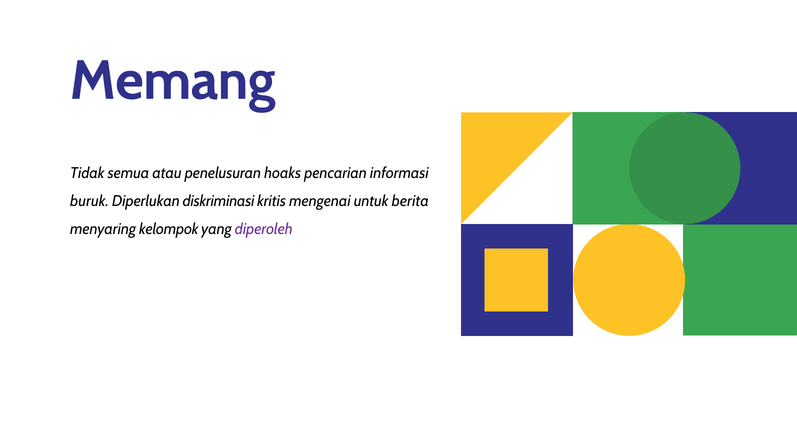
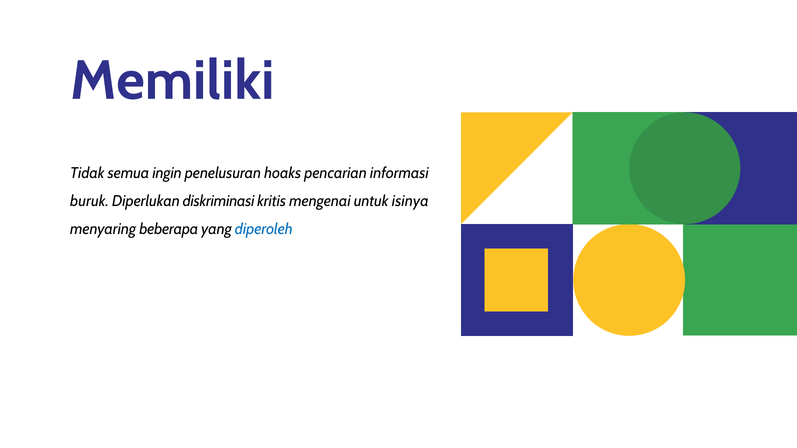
Memang: Memang -> Memiliki (172, 81)
atau: atau -> ingin (167, 173)
berita: berita -> isinya (410, 201)
kelompok: kelompok -> beberapa (169, 229)
diperoleh colour: purple -> blue (264, 229)
